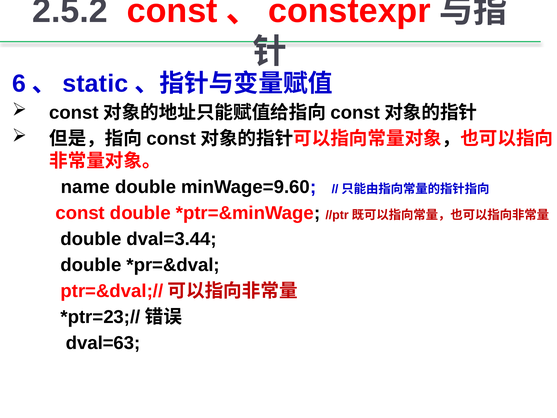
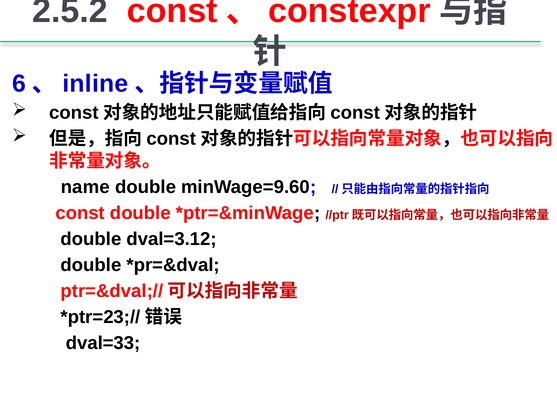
static: static -> inline (95, 83)
dval=3.44: dval=3.44 -> dval=3.12 (172, 239)
dval=63: dval=63 -> dval=33 (103, 343)
